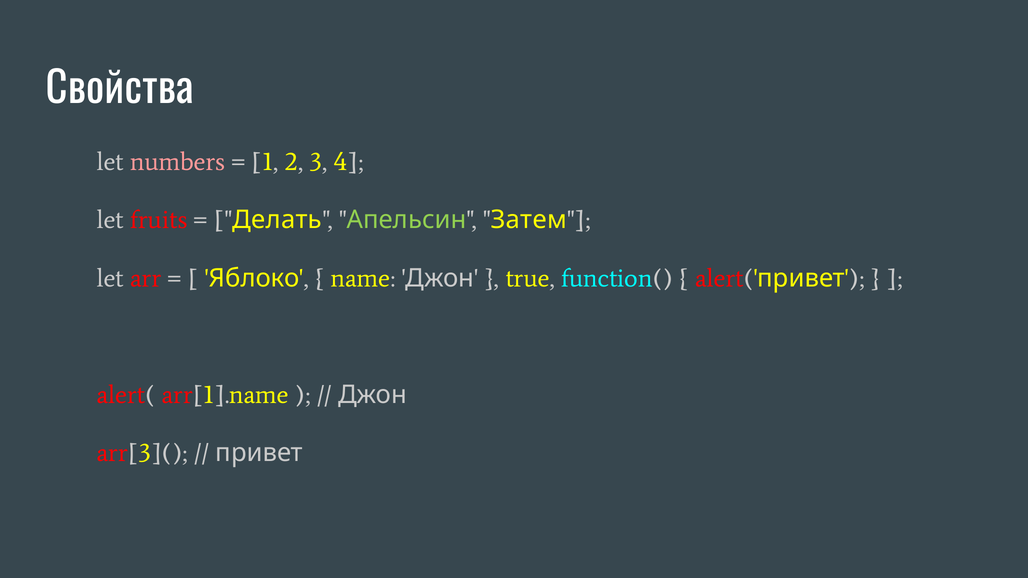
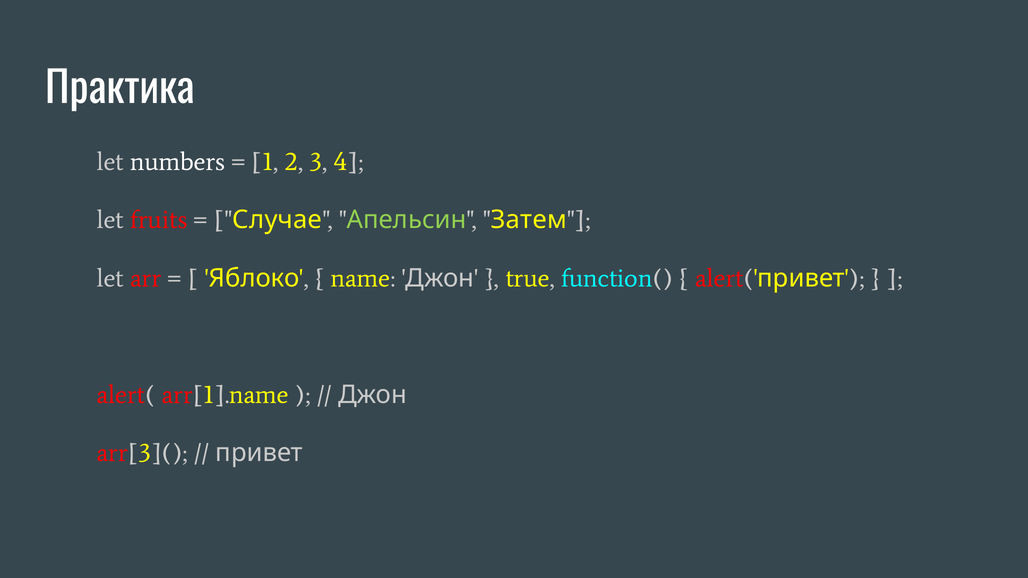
Свойства: Свойства -> Практика (120, 89)
numbers colour: pink -> white (178, 162)
Делать: Делать -> Случае (277, 220)
